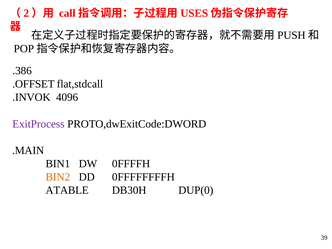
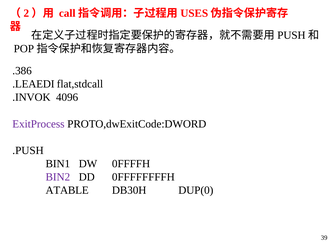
.OFFSET: .OFFSET -> .LEAEDI (33, 84)
.MAIN: .MAIN -> .PUSH (28, 150)
BIN2 colour: orange -> purple (58, 177)
